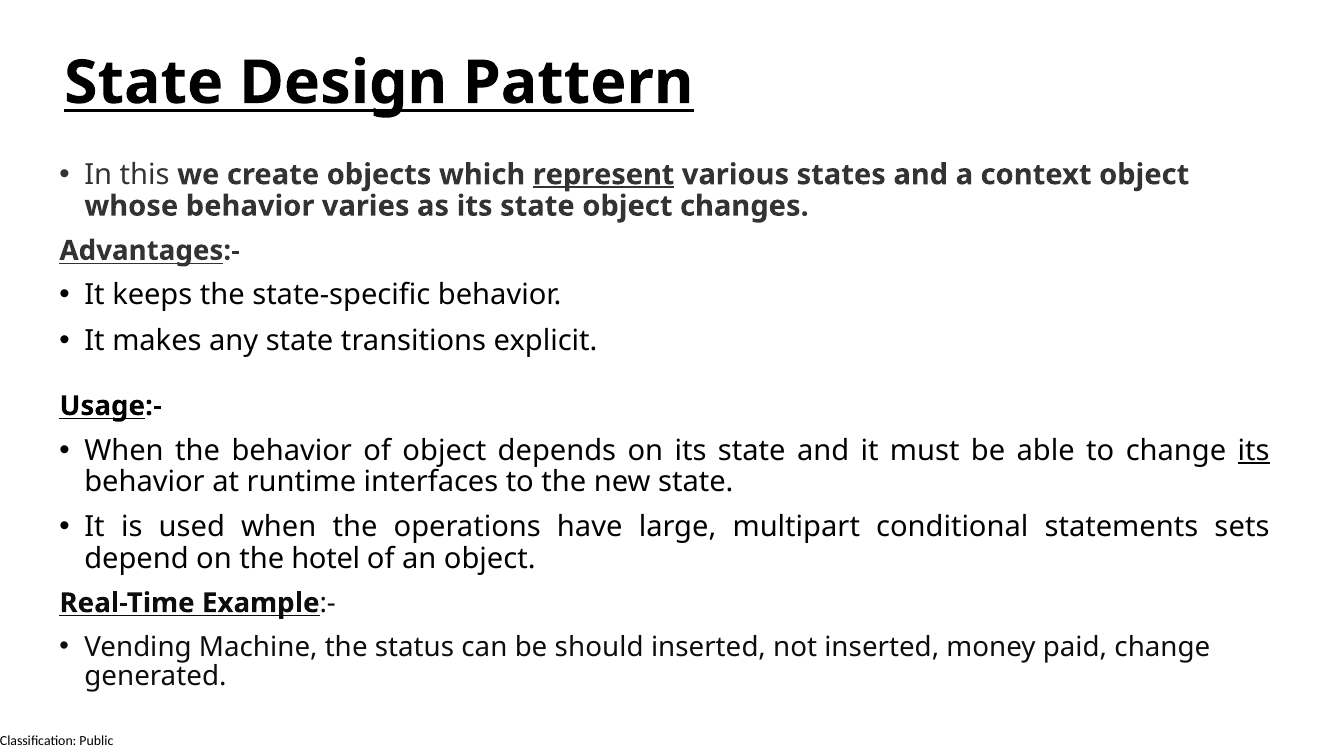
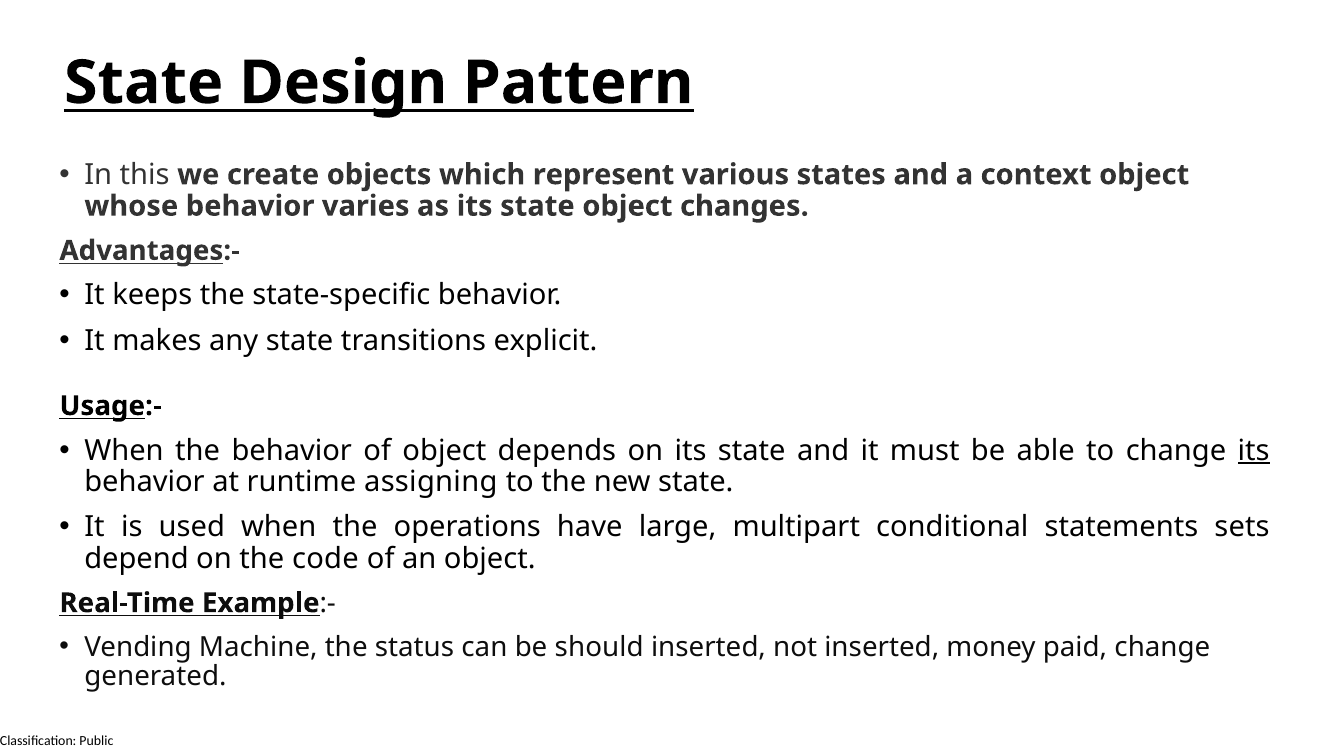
represent underline: present -> none (604, 175)
interfaces: interfaces -> assigning (431, 482)
hotel: hotel -> code (325, 559)
